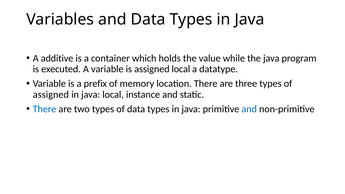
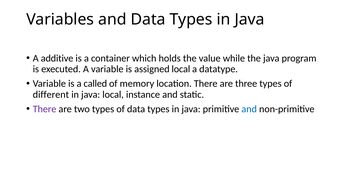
prefix: prefix -> called (95, 84)
assigned: assigned -> different (51, 95)
There colour: blue -> purple (45, 109)
